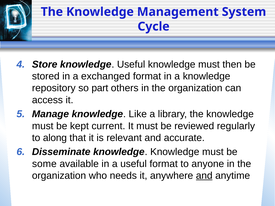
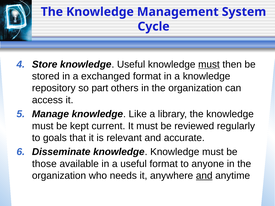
must underline: none -> present (209, 64)
along: along -> goals (55, 138)
some: some -> those (44, 164)
